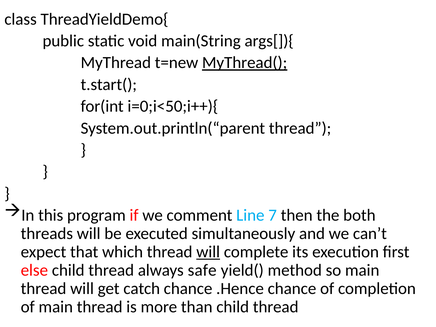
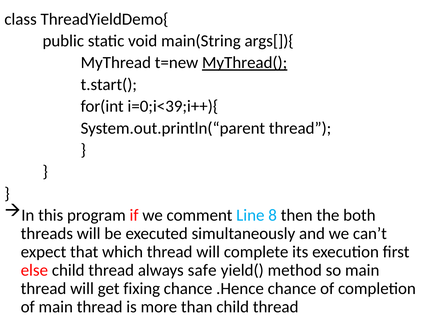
i=0;i<50;i++){: i=0;i<50;i++){ -> i=0;i<39;i++){ (173, 106)
7: 7 -> 8 (273, 215)
will underline: present -> none (208, 252)
catch: catch -> fixing (142, 289)
